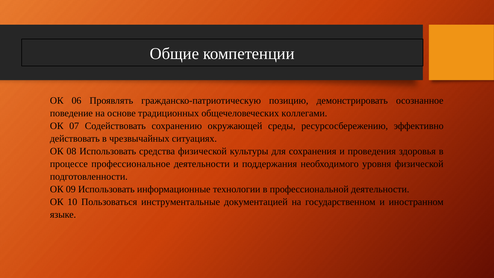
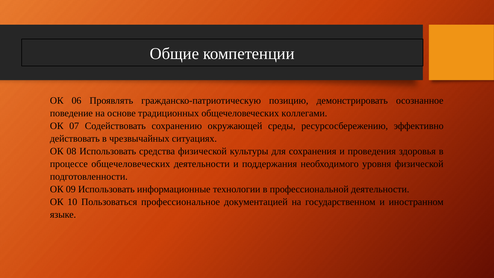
процессе профессиональное: профессиональное -> общечеловеческих (131, 164)
инструментальные: инструментальные -> профессиональное (181, 202)
